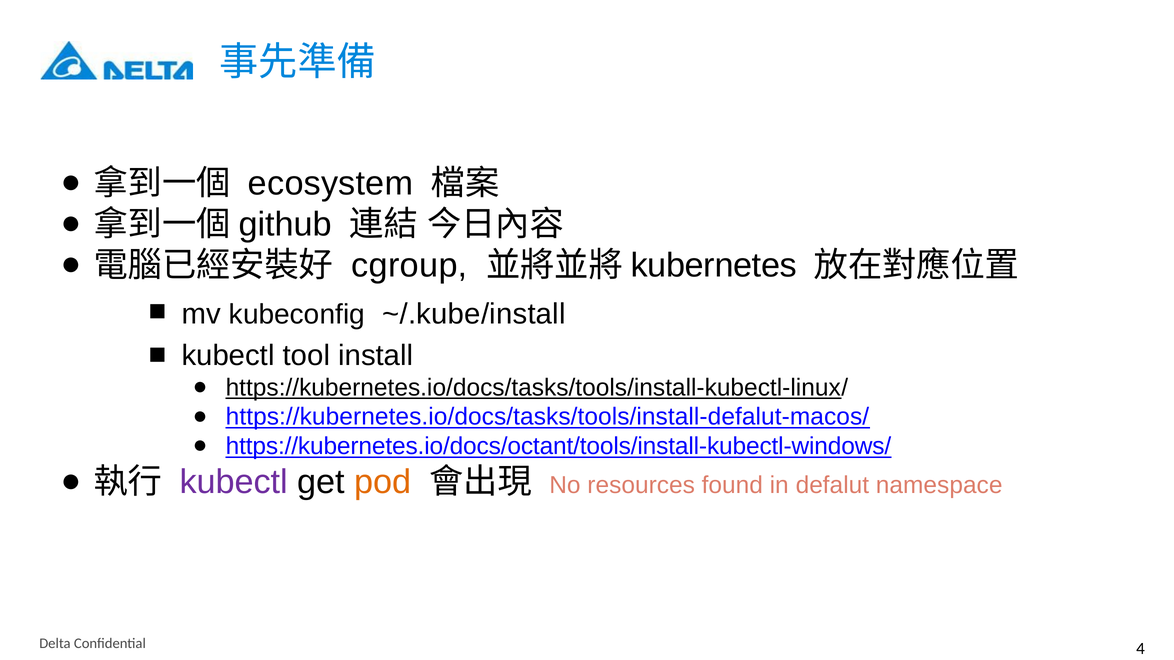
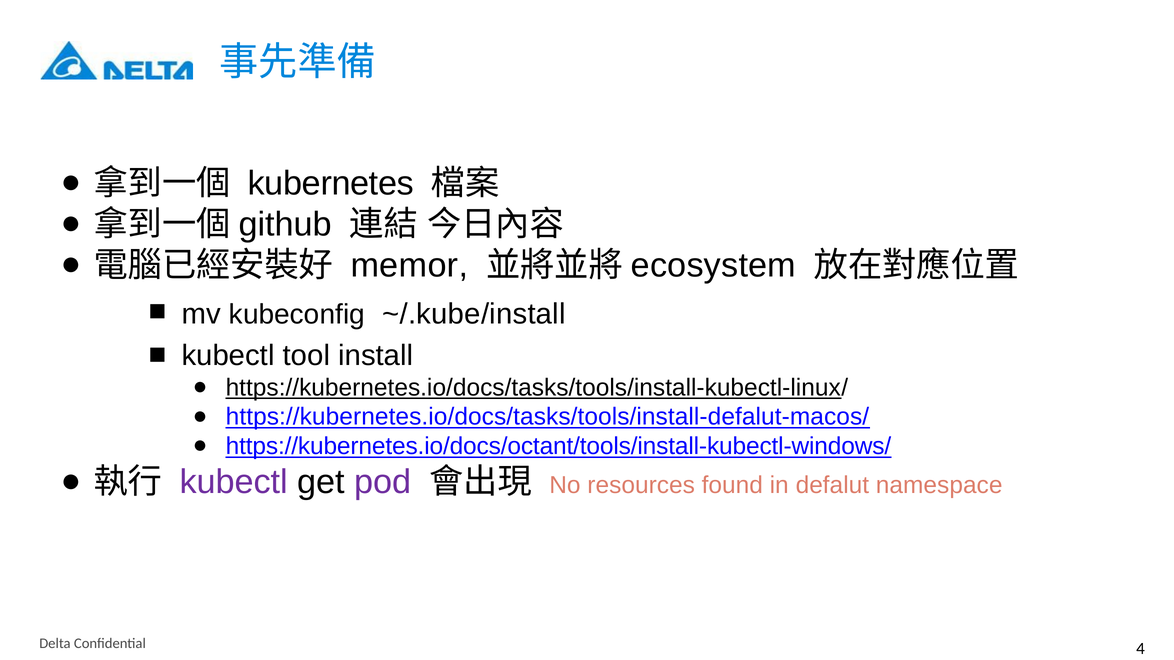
ecosystem: ecosystem -> kubernetes (331, 184)
cgroup: cgroup -> memor (409, 266)
kubernetes: kubernetes -> ecosystem (713, 266)
pod colour: orange -> purple (383, 482)
